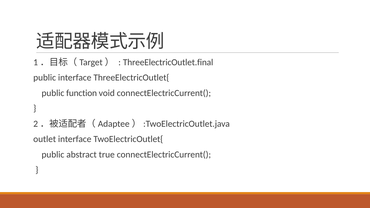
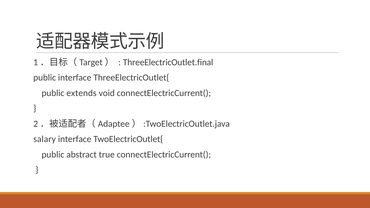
function: function -> extends (82, 93)
outlet: outlet -> salary (45, 139)
